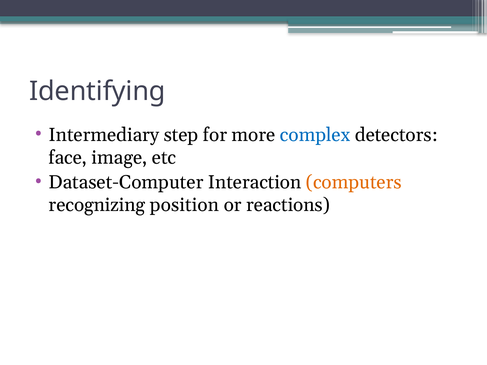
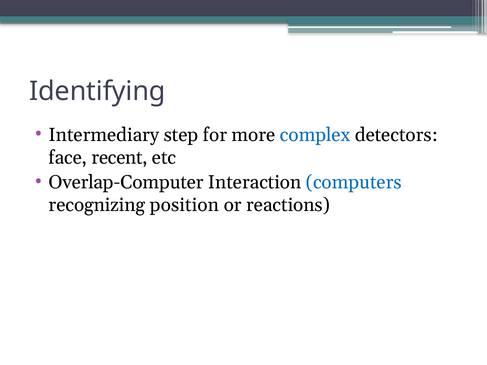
image: image -> recent (120, 158)
Dataset-Computer: Dataset-Computer -> Overlap-Computer (126, 182)
computers colour: orange -> blue (354, 182)
